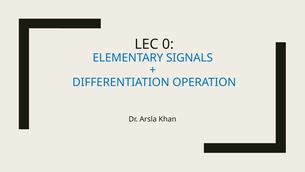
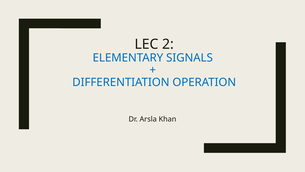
0: 0 -> 2 (168, 44)
